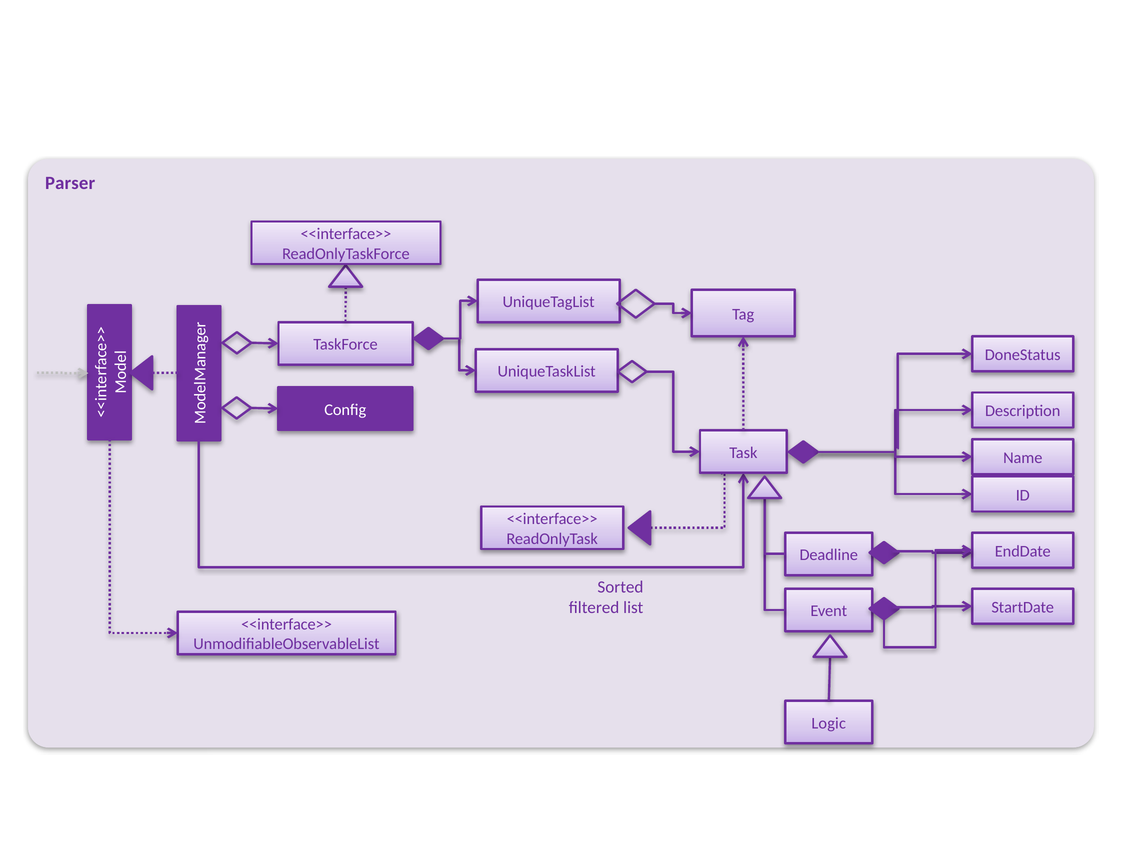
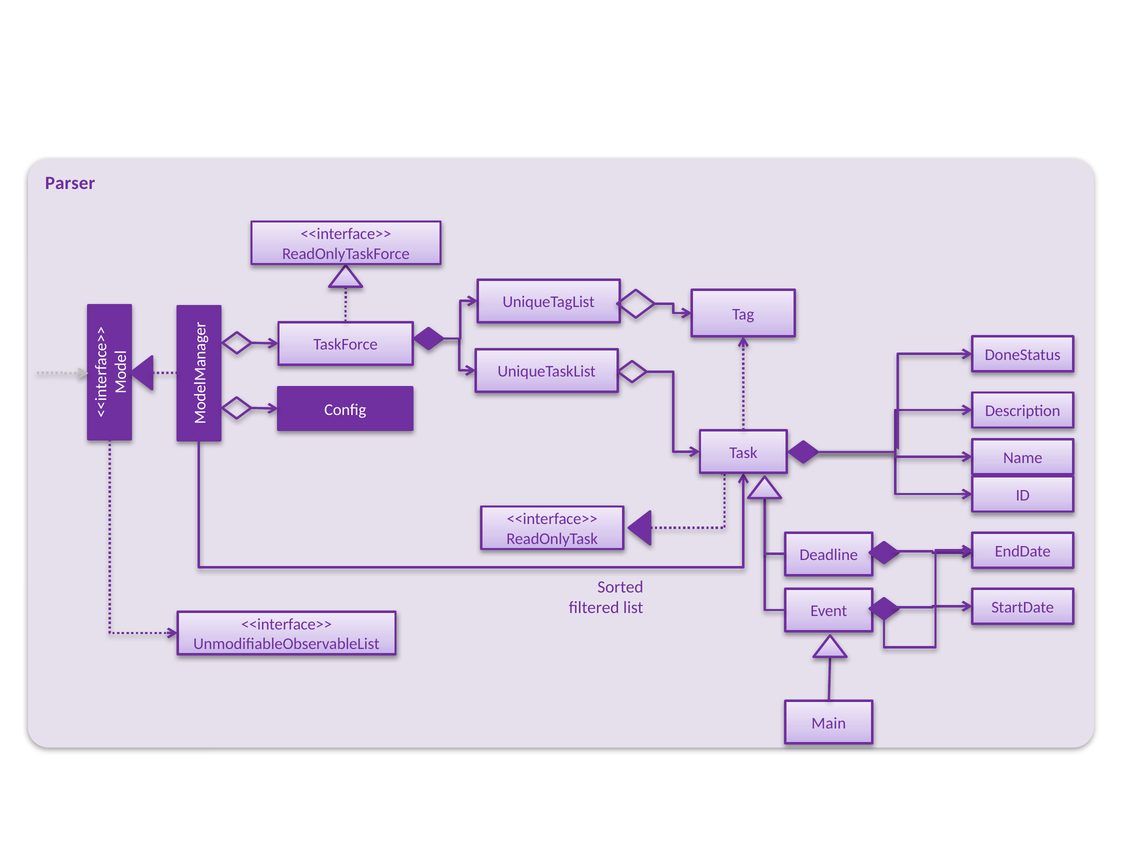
Logic: Logic -> Main (829, 724)
